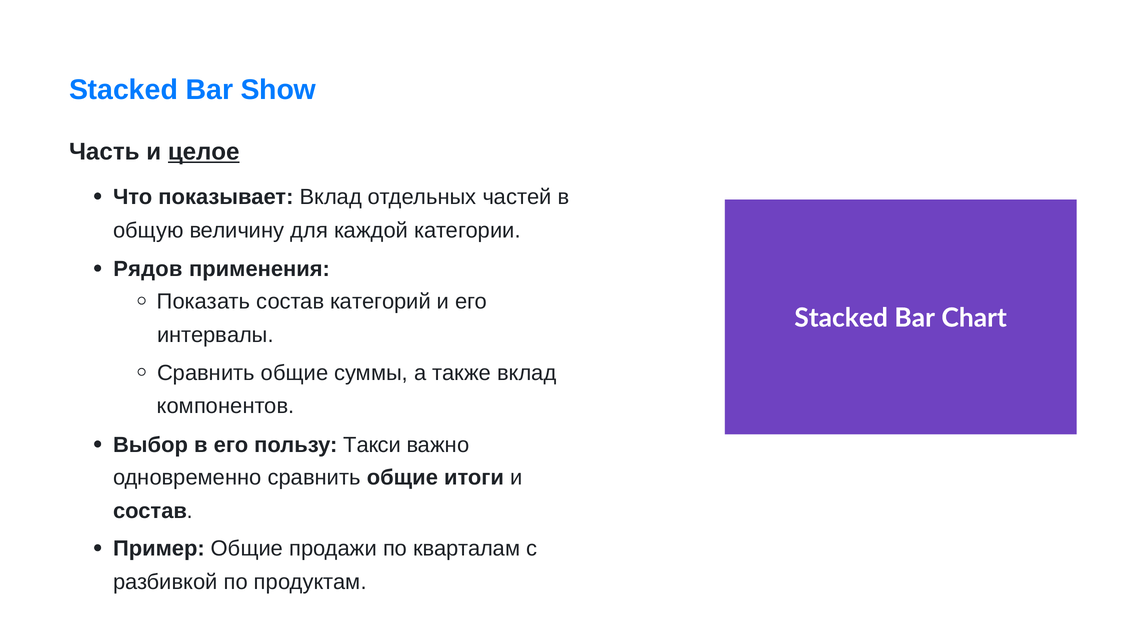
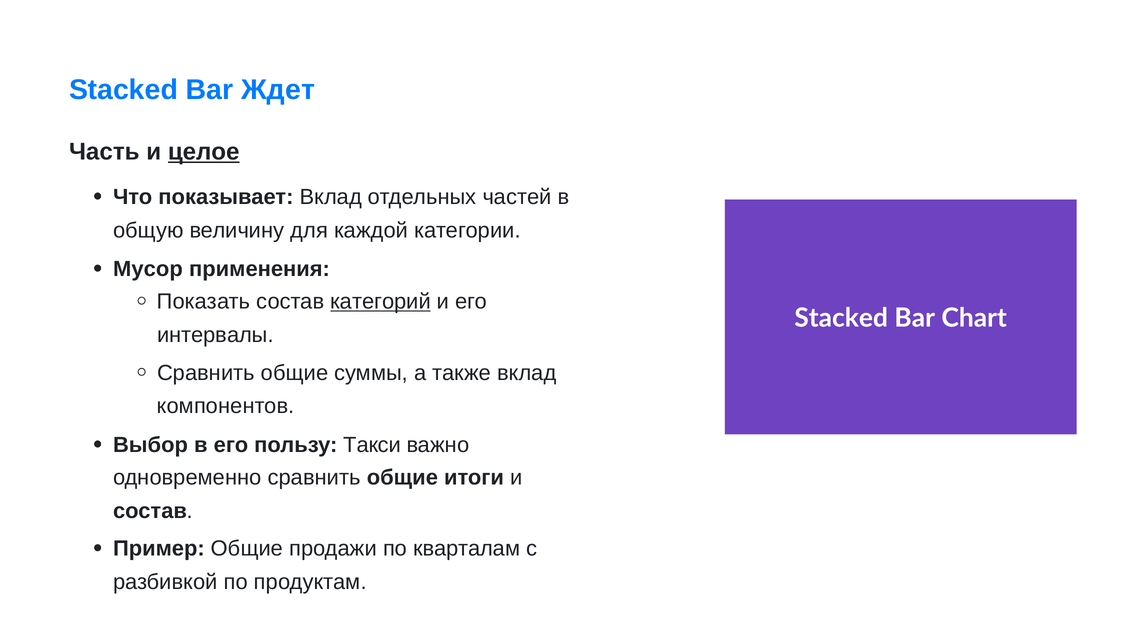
Show: Show -> Ждет (278, 90)
Рядов: Рядов -> Мусор (148, 269)
категорий underline: none -> present (381, 302)
